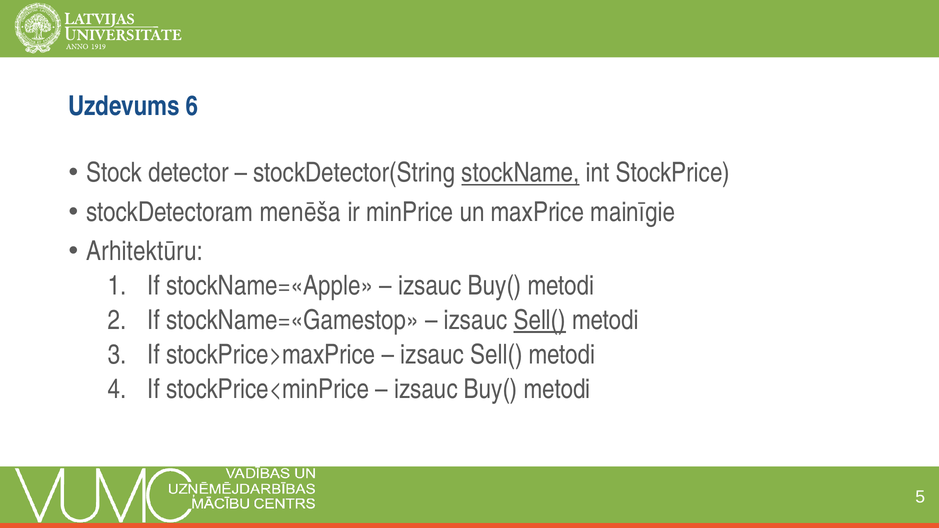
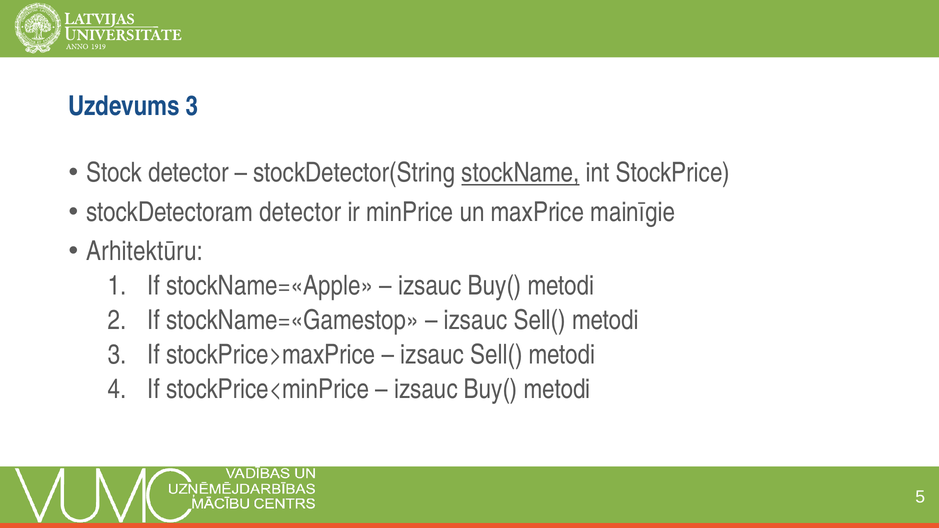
Uzdevums 6: 6 -> 3 (192, 106)
stockDetectoram menēša: menēša -> detector (300, 212)
Sell( underline: present -> none (540, 320)
